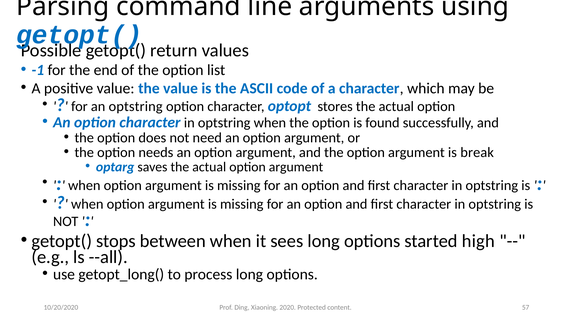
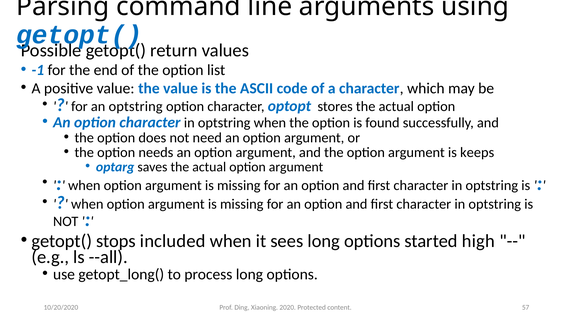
break: break -> keeps (477, 153)
between: between -> included (173, 241)
